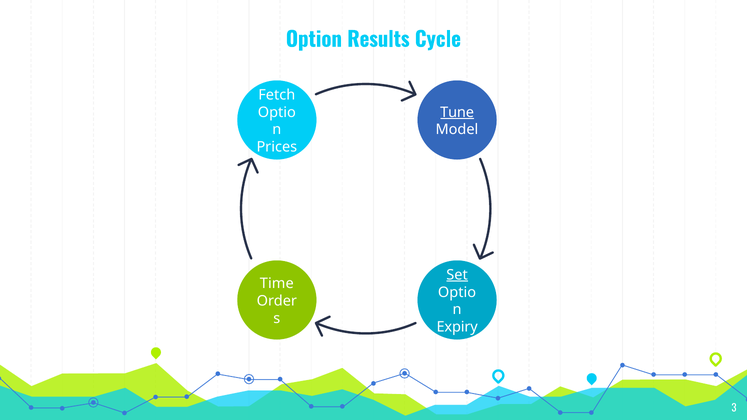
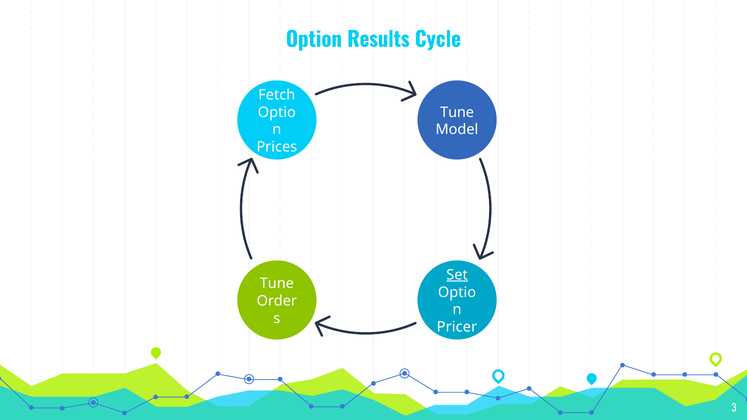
Tune underline: present -> none (457, 112)
Time: Time -> Tune (277, 284)
Expiry: Expiry -> Pricer (457, 327)
